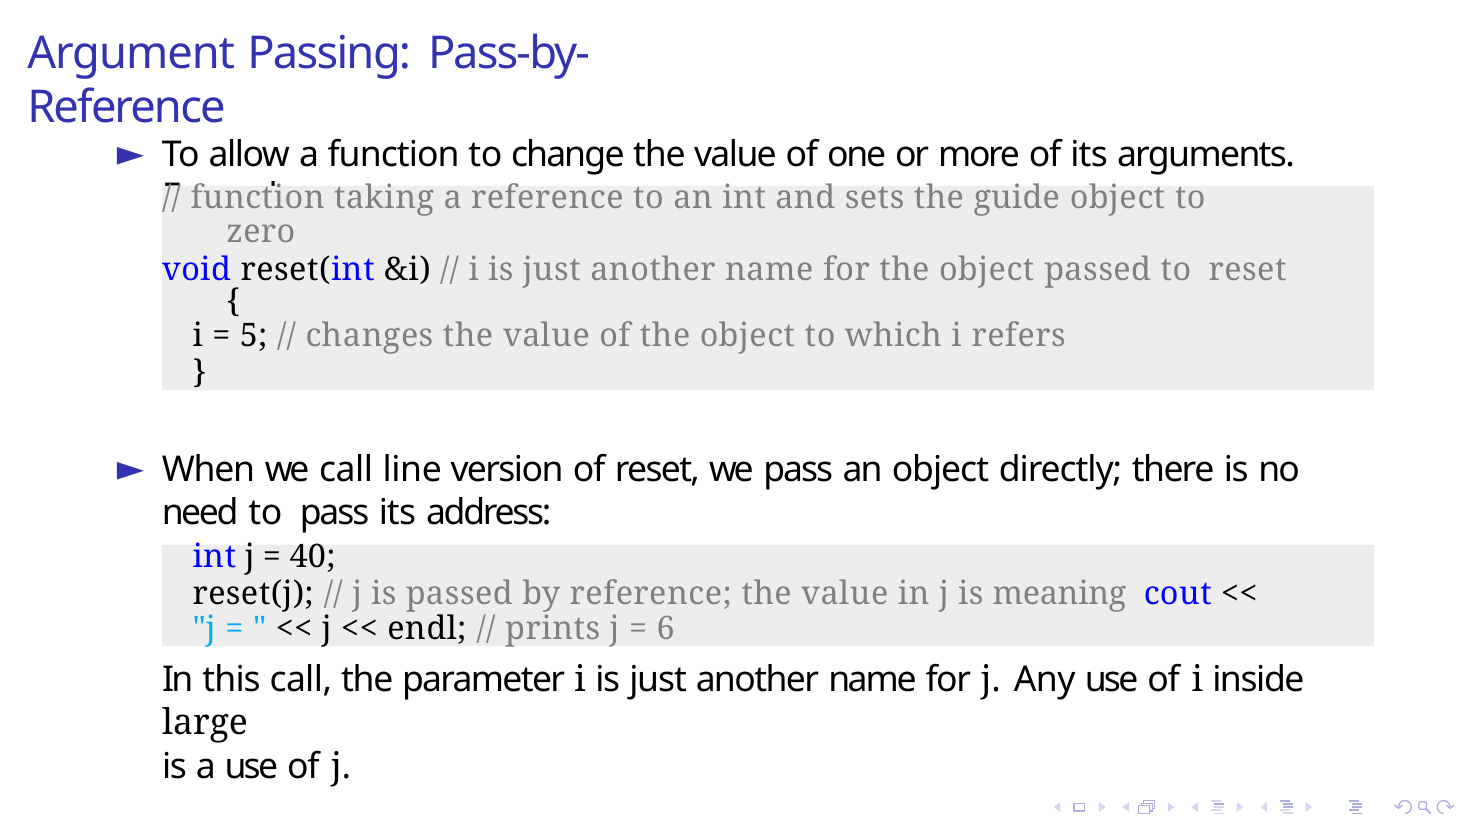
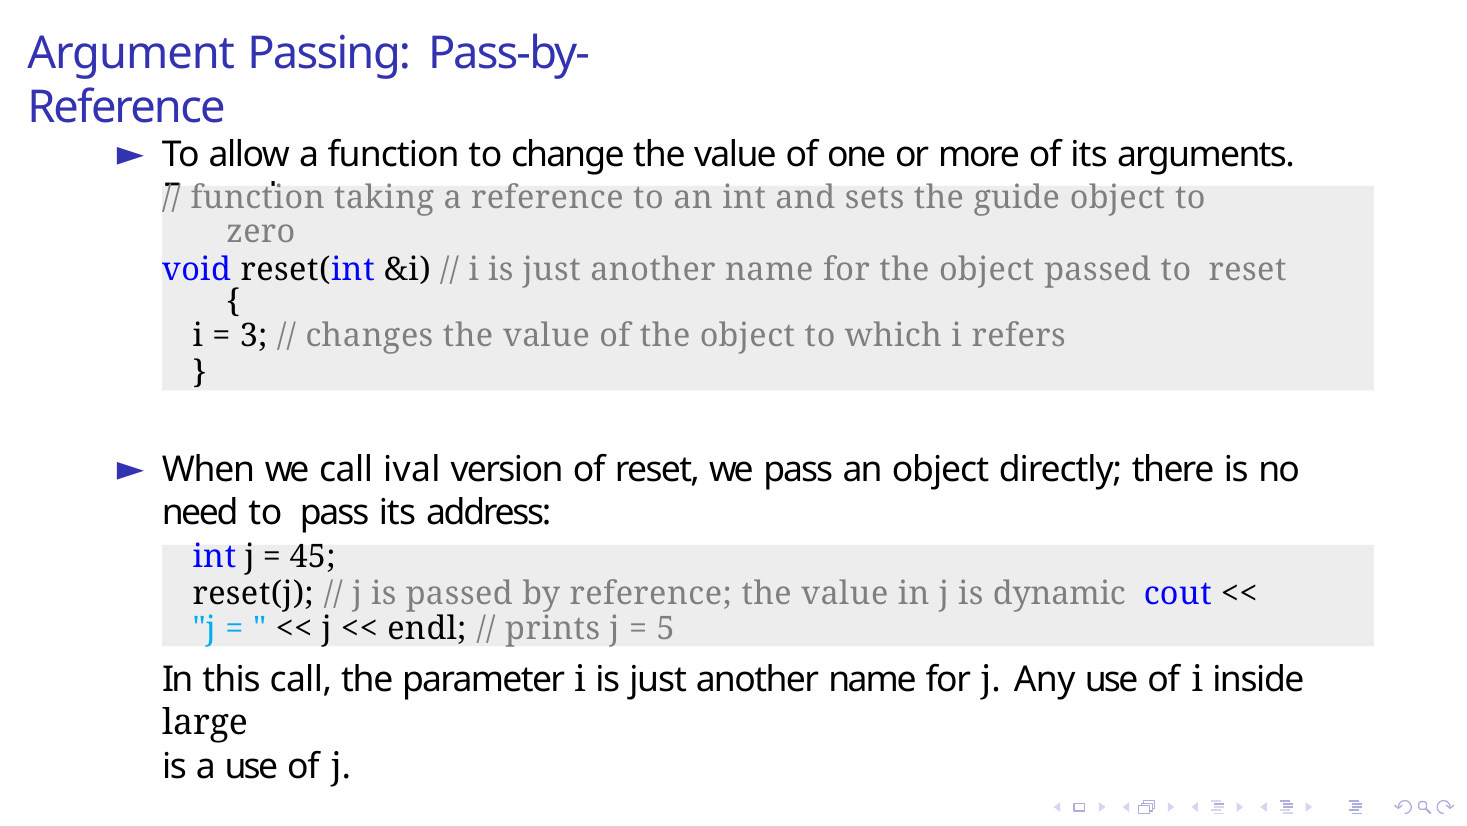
5: 5 -> 3 (254, 336)
line: line -> ival (412, 469)
40: 40 -> 45 (313, 556)
meaning: meaning -> dynamic (1059, 593)
6: 6 -> 5 (666, 628)
